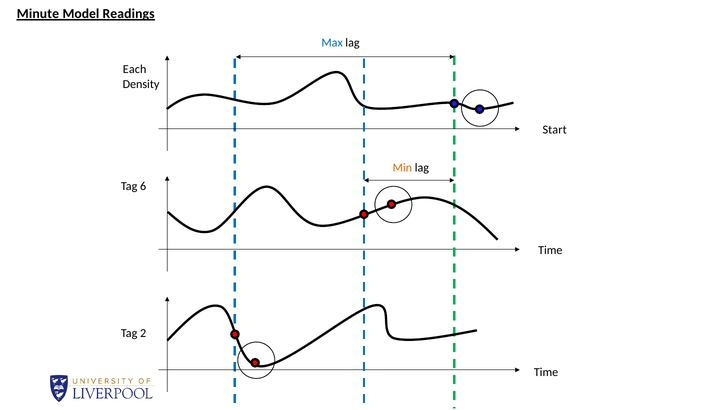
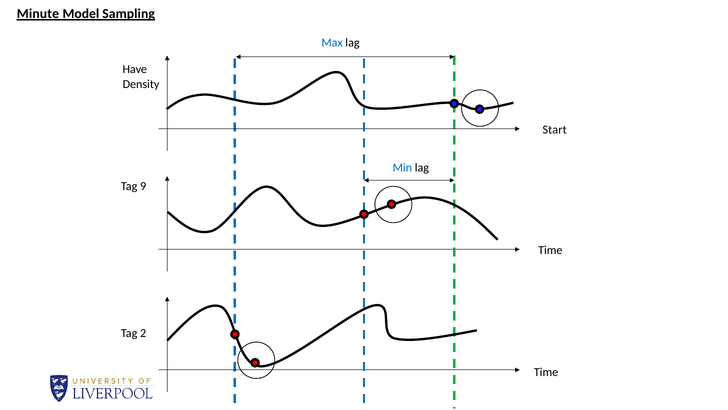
Readings: Readings -> Sampling (129, 14)
Each: Each -> Have (135, 69)
Min colour: orange -> blue (402, 167)
6: 6 -> 9 (143, 186)
